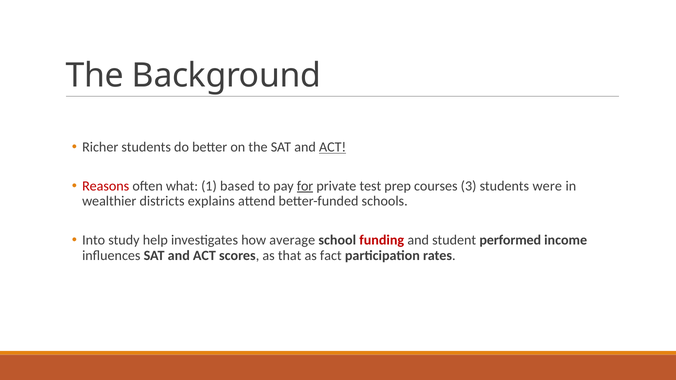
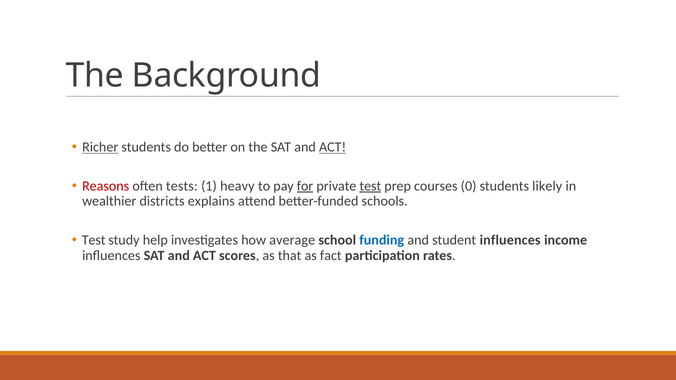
Richer underline: none -> present (100, 147)
what: what -> tests (182, 186)
based: based -> heavy (237, 186)
test underline: none -> present (370, 186)
3: 3 -> 0 (469, 186)
were: were -> likely (547, 186)
Into: Into -> Test (94, 240)
funding colour: red -> blue (382, 240)
student performed: performed -> influences (510, 240)
